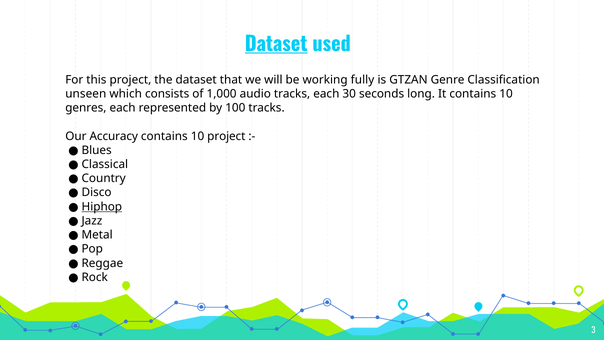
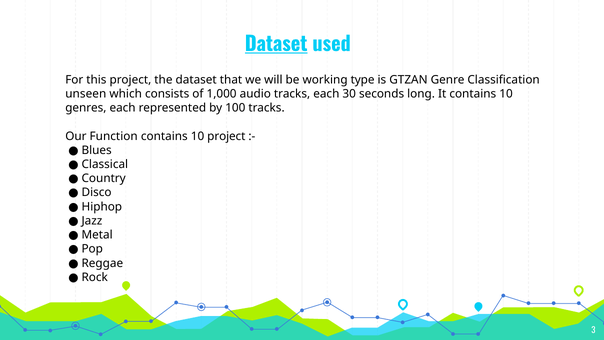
fully: fully -> type (363, 80)
Accuracy: Accuracy -> Function (114, 136)
Hiphop underline: present -> none (102, 207)
